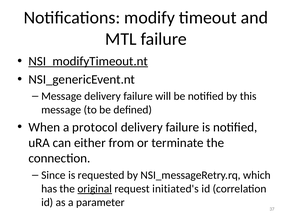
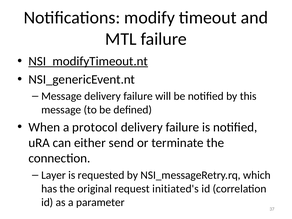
from: from -> send (121, 143)
Since: Since -> Layer (54, 175)
original underline: present -> none (95, 189)
